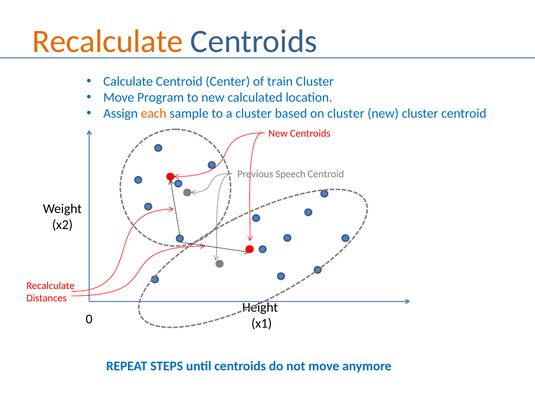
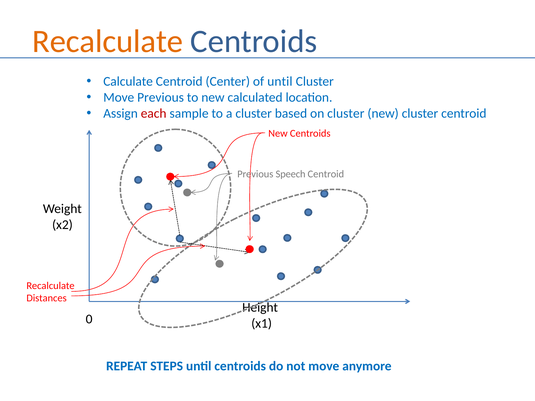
of train: train -> until (280, 81)
Move Program: Program -> Previous (161, 97)
each colour: orange -> red (154, 114)
